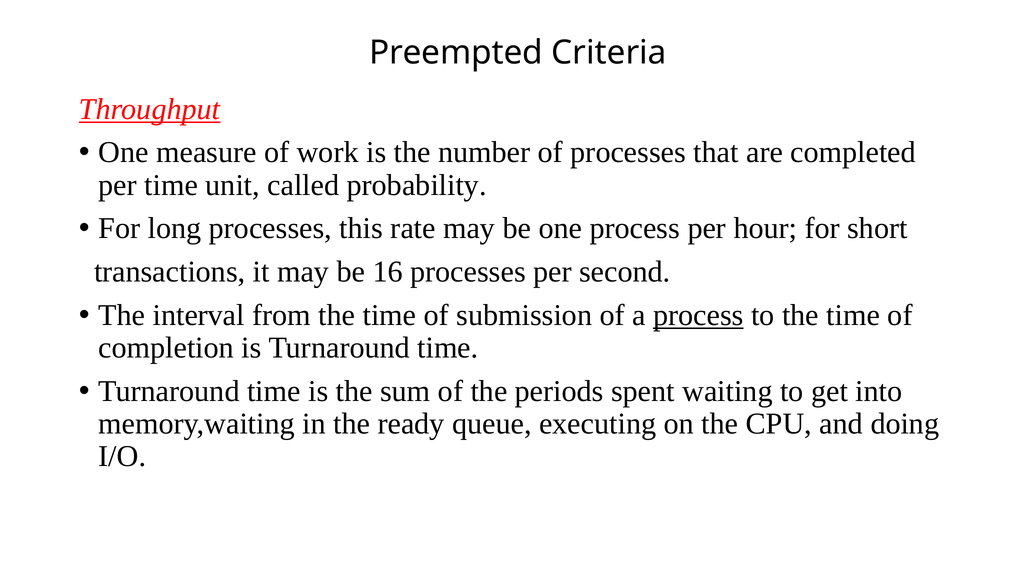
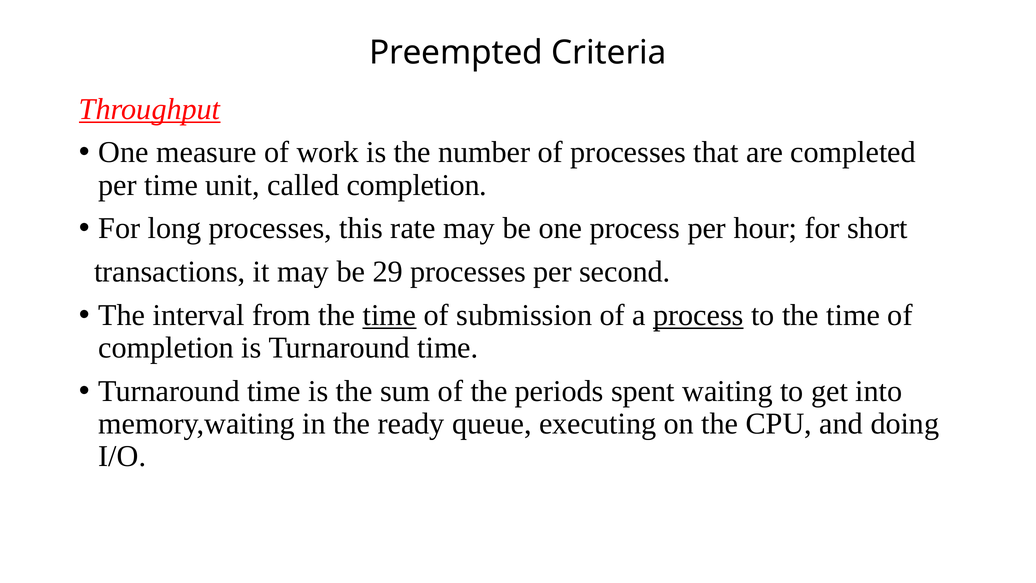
called probability: probability -> completion (417, 185)
16: 16 -> 29 (388, 272)
time underline: none -> present (390, 315)
